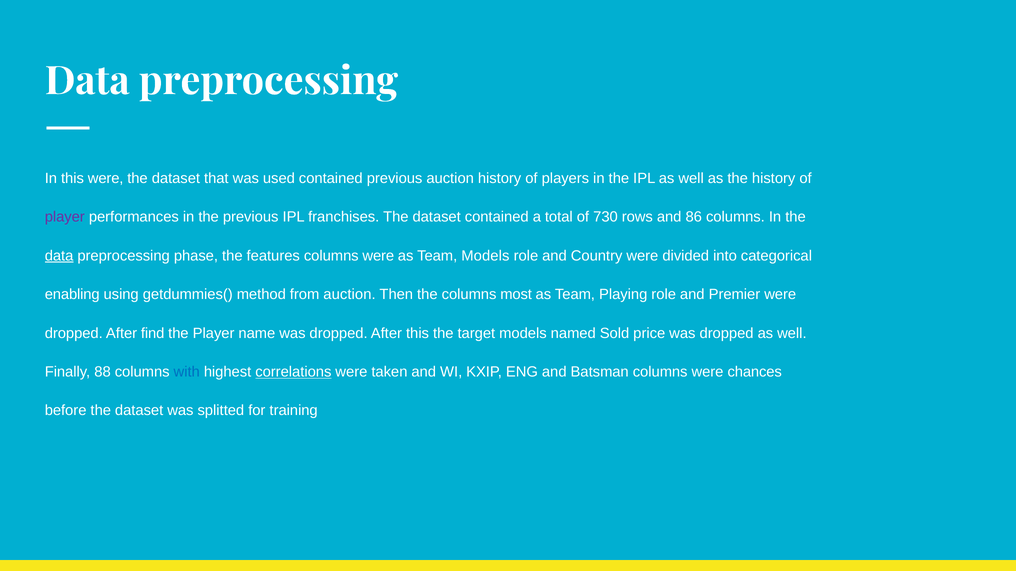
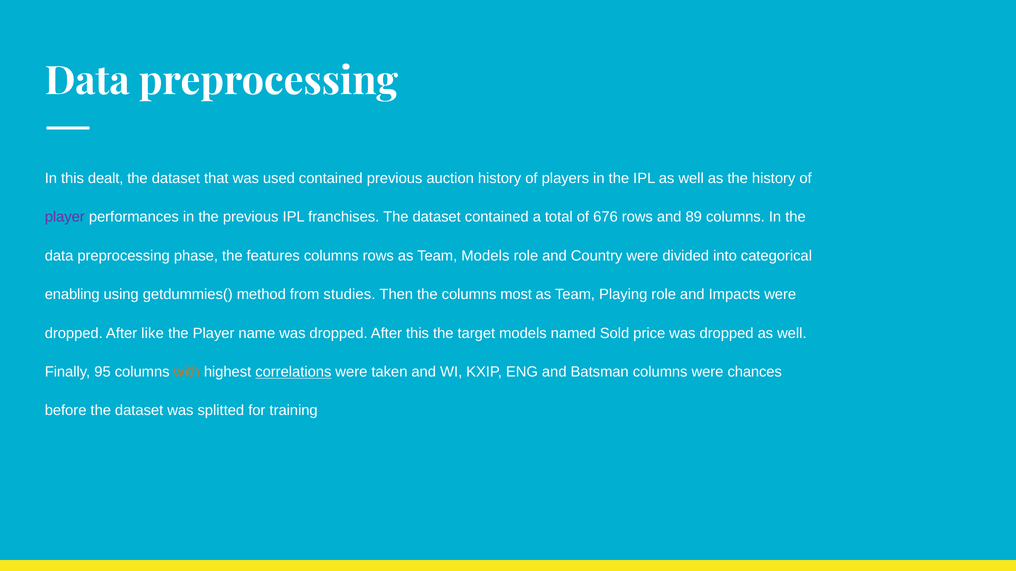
this were: were -> dealt (106, 179)
730: 730 -> 676 (606, 217)
86: 86 -> 89 (694, 217)
data underline: present -> none (59, 256)
features columns were: were -> rows (378, 256)
from auction: auction -> studies (349, 295)
Premier: Premier -> Impacts (734, 295)
find: find -> like (153, 333)
88: 88 -> 95 (103, 372)
with colour: blue -> orange (187, 372)
